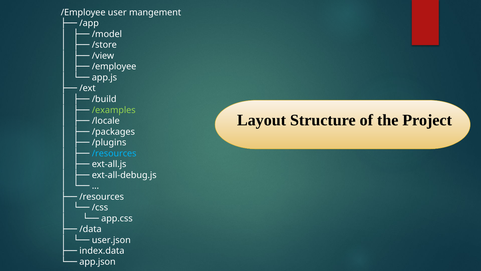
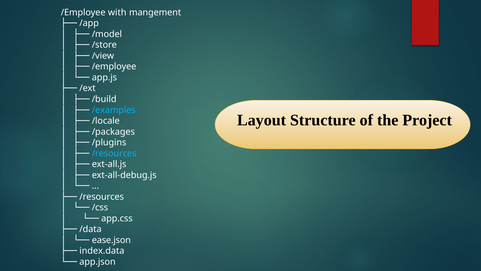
user: user -> with (117, 12)
/examples colour: light green -> light blue (114, 110)
user.json: user.json -> ease.json (111, 240)
